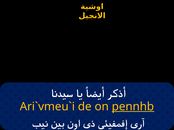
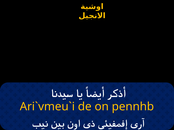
pennhb underline: present -> none (133, 107)
